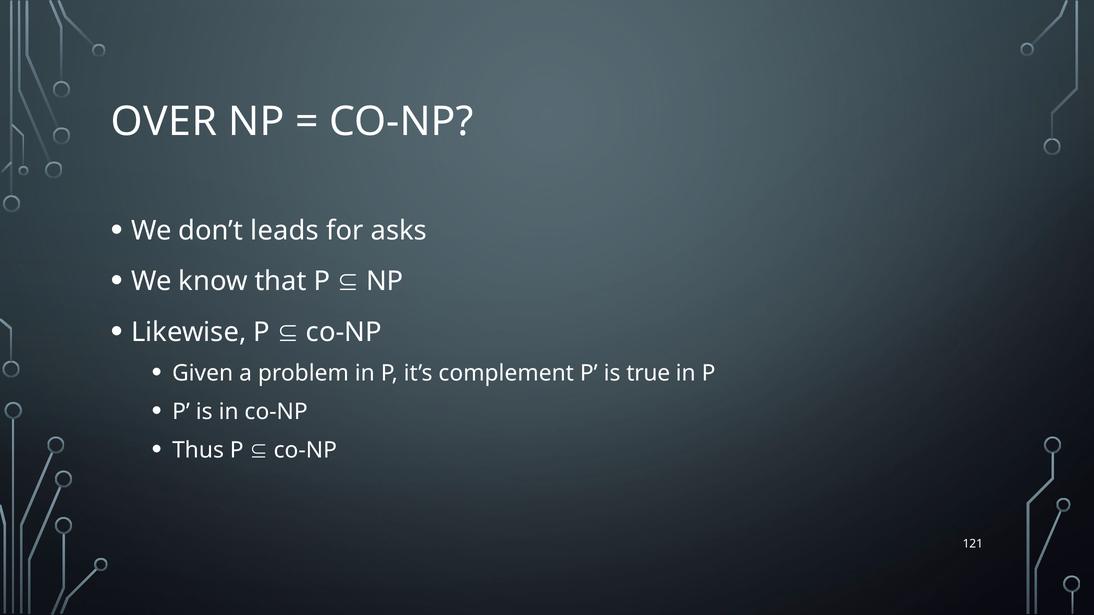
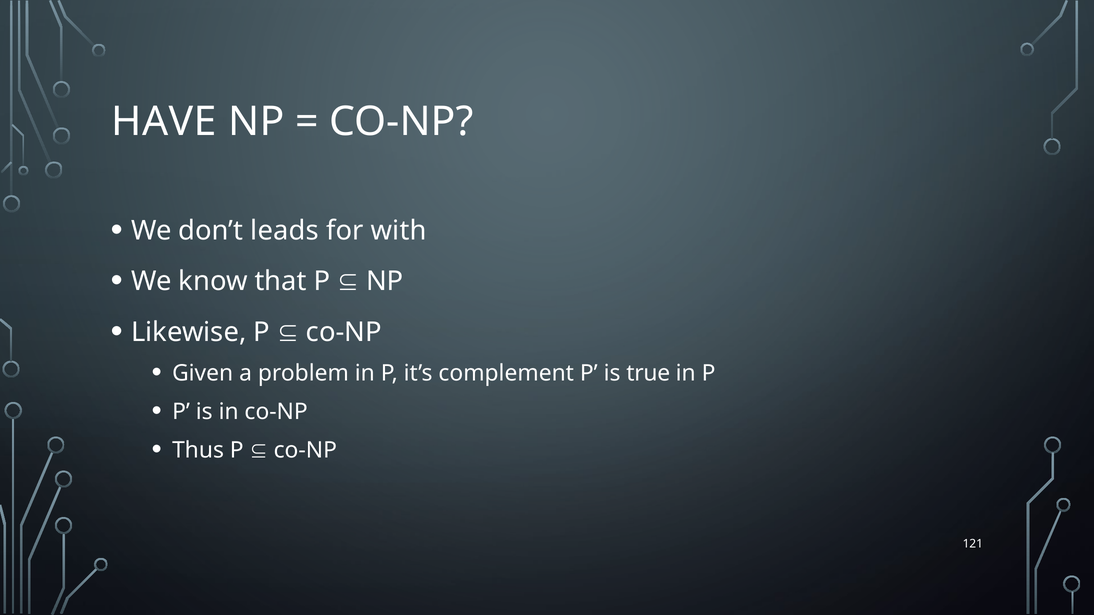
OVER: OVER -> HAVE (164, 122)
asks: asks -> with (399, 231)
